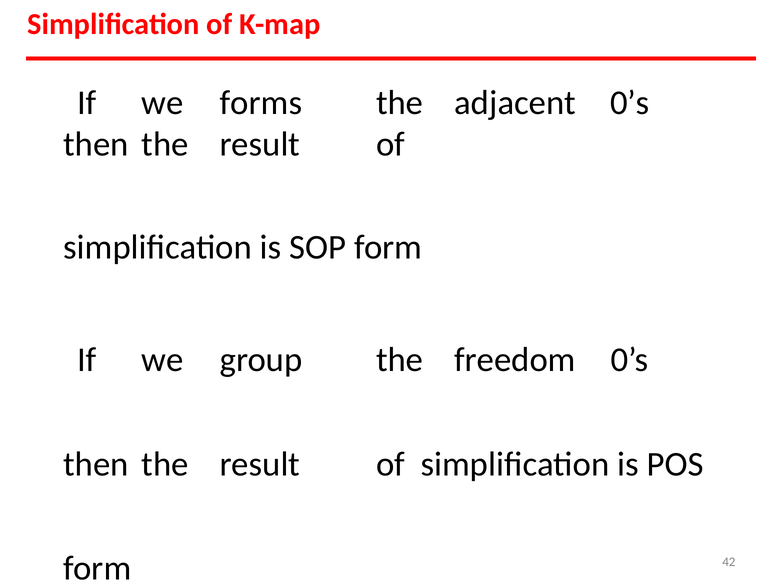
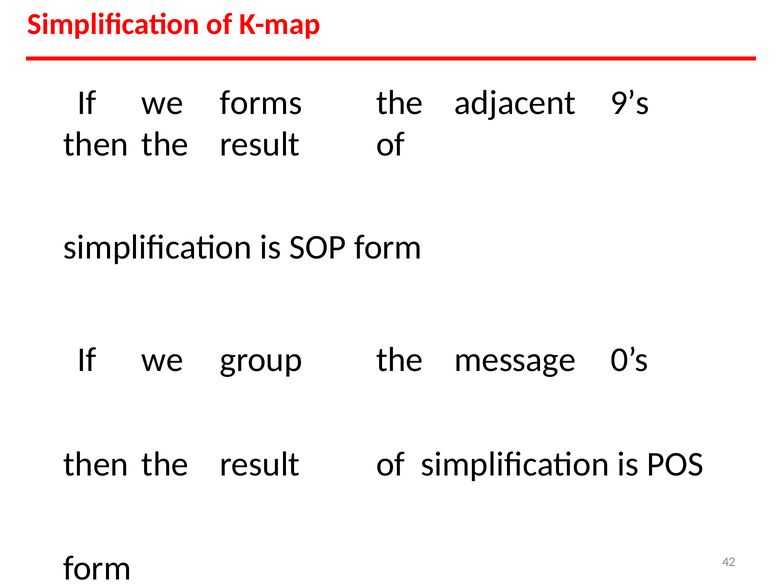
adjacent 0’s: 0’s -> 9’s (630, 103)
freedom: freedom -> message (515, 360)
